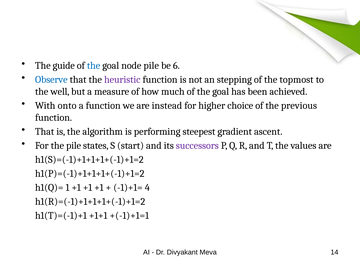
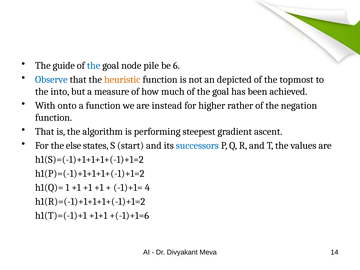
heuristic colour: purple -> orange (122, 80)
stepping: stepping -> depicted (234, 80)
well: well -> into (60, 92)
choice: choice -> rather (240, 106)
previous: previous -> negation (299, 106)
the pile: pile -> else (74, 146)
successors colour: purple -> blue (197, 146)
+(-1)+1=1: +(-1)+1=1 -> +(-1)+1=6 (129, 216)
